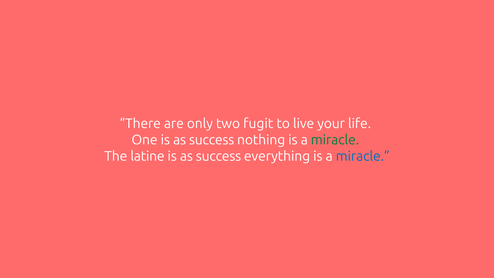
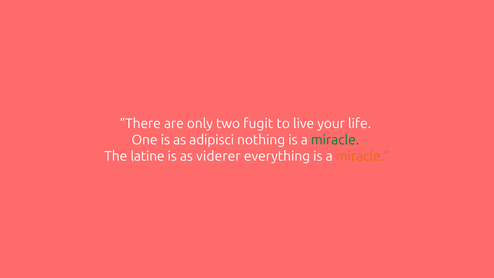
One is as success: success -> adipisci (212, 140)
success: success -> viderer (218, 156)
miracle colour: blue -> orange (363, 156)
